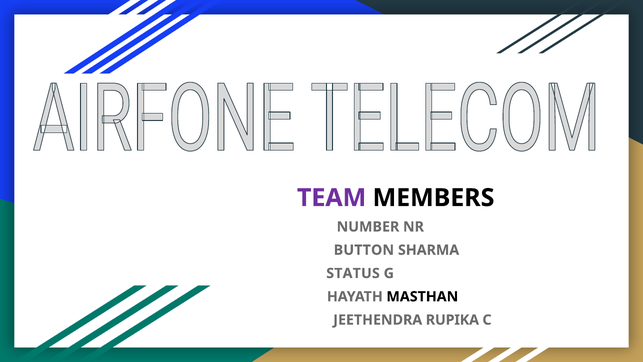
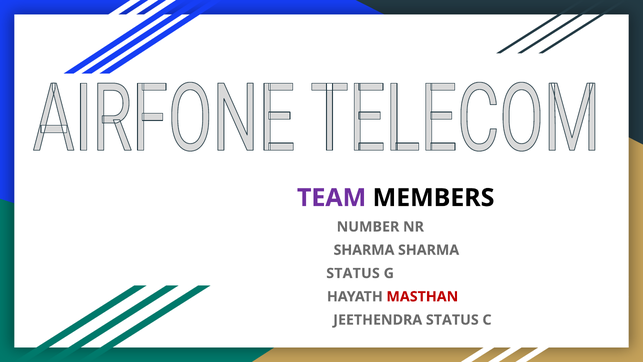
BUTTON: BUTTON -> SHARMA (364, 250)
MASTHAN colour: black -> red (422, 296)
JEETHENDRA RUPIKA: RUPIKA -> STATUS (452, 320)
